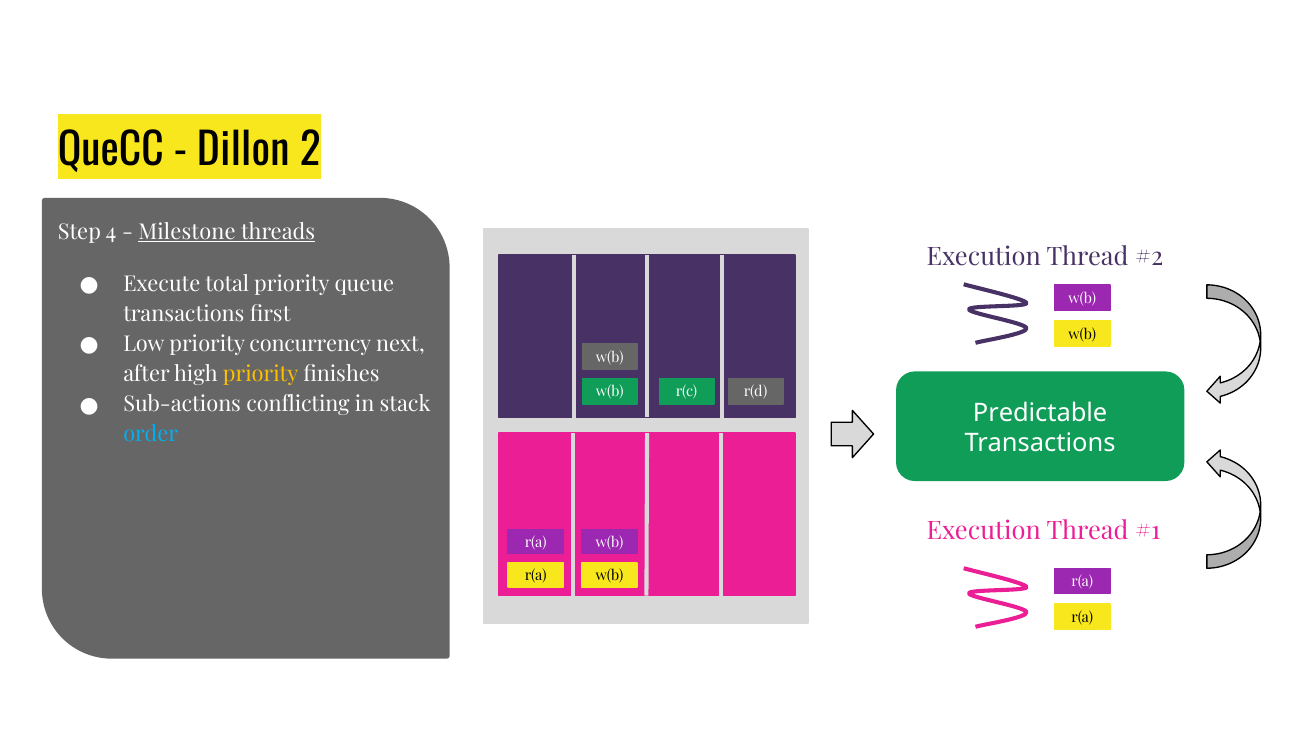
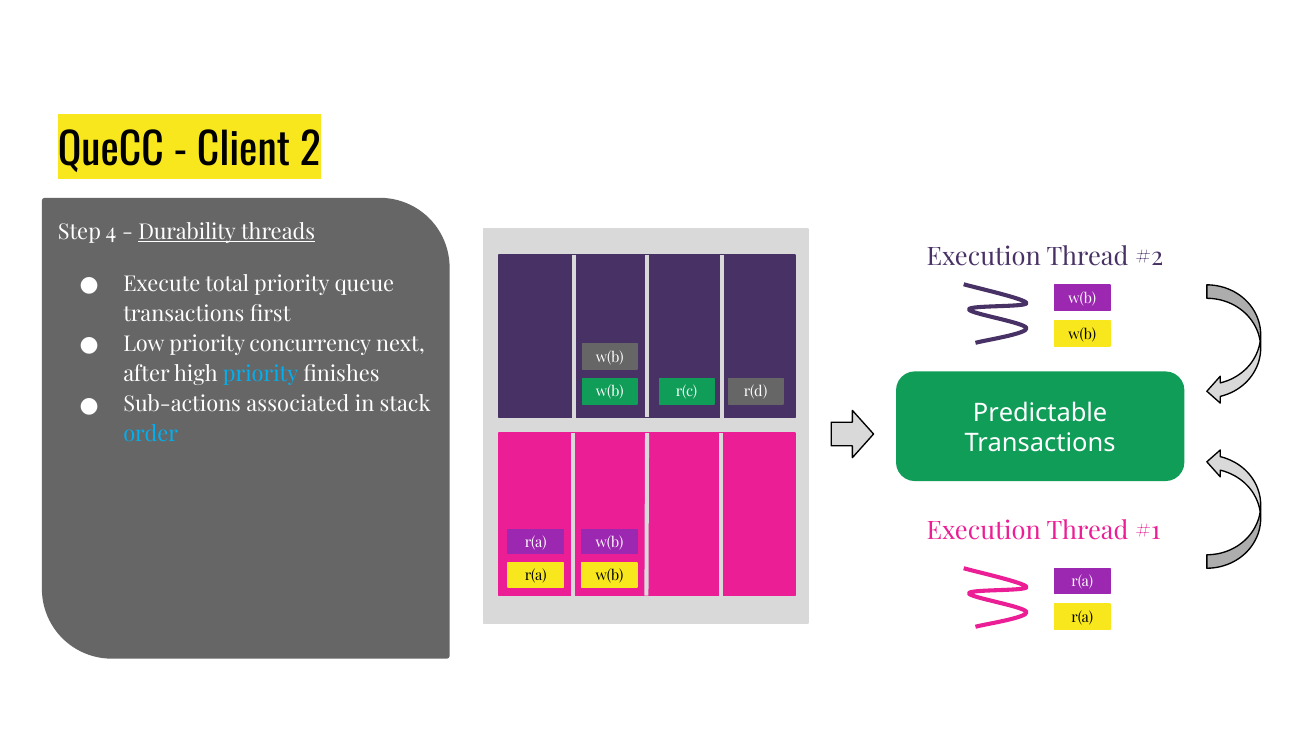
Dillon: Dillon -> Client (244, 152)
Milestone: Milestone -> Durability (187, 232)
priority colour: yellow -> light blue (261, 374)
conflicting: conflicting -> associated (298, 405)
